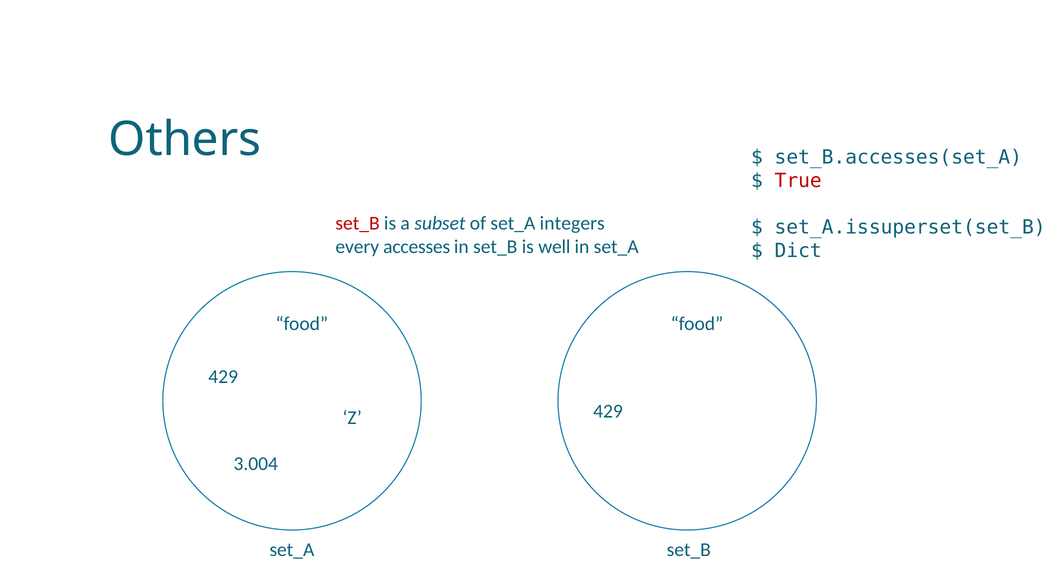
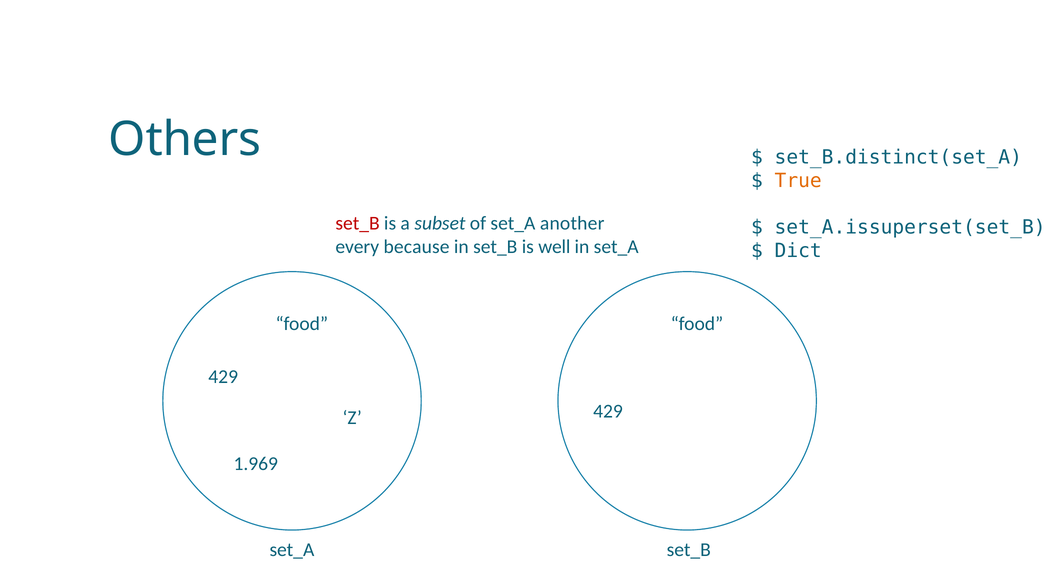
set_B.accesses(set_A: set_B.accesses(set_A -> set_B.distinct(set_A (898, 157)
True colour: red -> orange (798, 181)
integers: integers -> another (572, 223)
accesses: accesses -> because (417, 247)
3.004: 3.004 -> 1.969 (256, 464)
